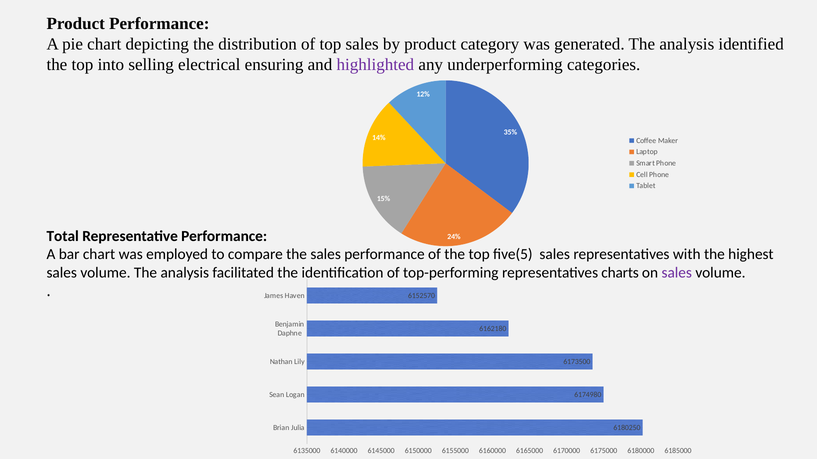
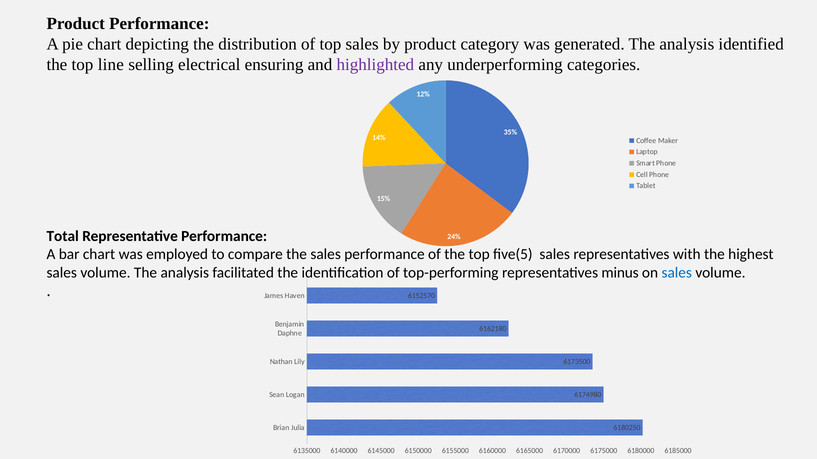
into: into -> line (111, 65)
charts: charts -> minus (620, 273)
sales colour: purple -> blue (677, 273)
